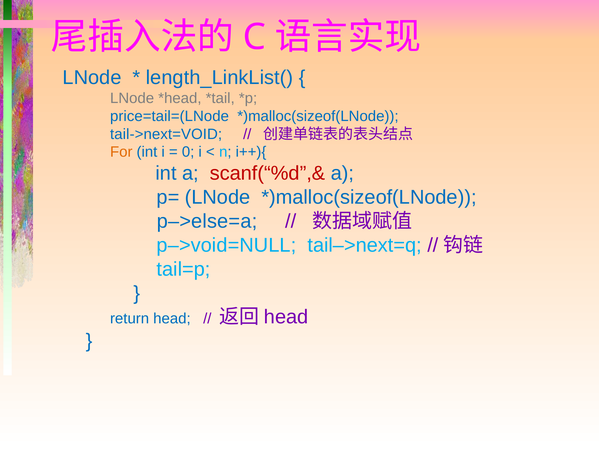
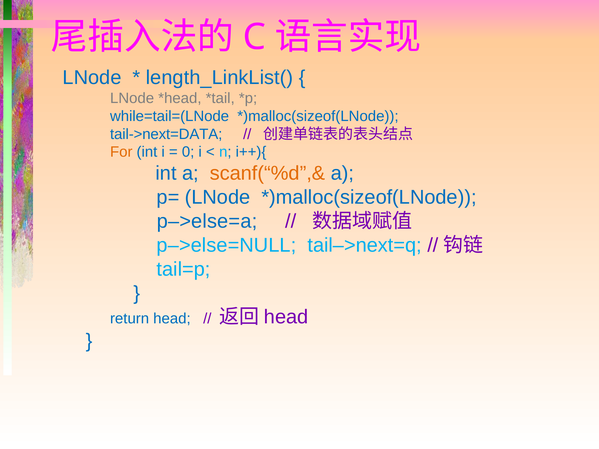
price=tail=(LNode: price=tail=(LNode -> while=tail=(LNode (170, 116)
tail->next=VOID: tail->next=VOID -> tail->next=DATA (166, 134)
scanf(“%d”,& colour: red -> orange (267, 173)
p–>void=NULL: p–>void=NULL -> p–>else=NULL (226, 245)
